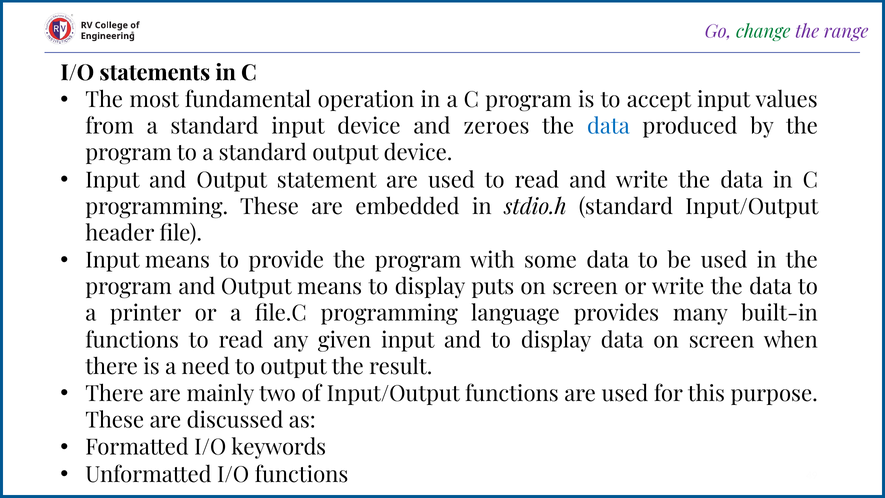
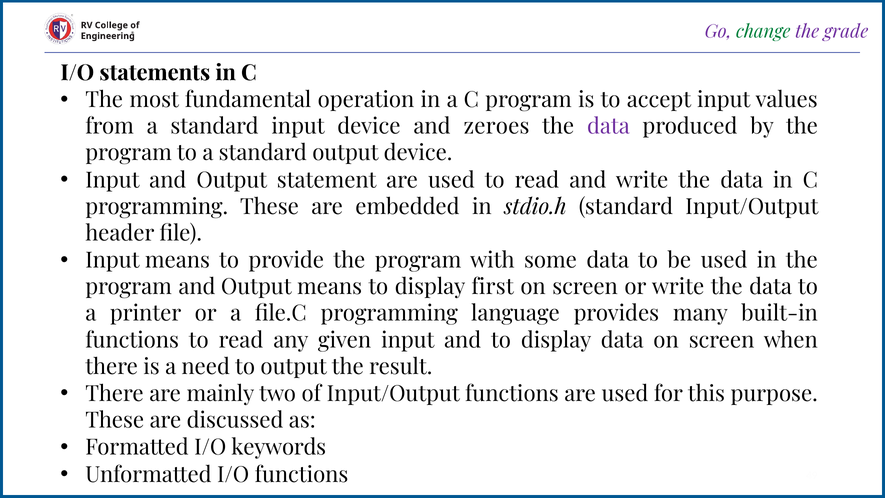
range: range -> grade (846, 32)
data colour: blue -> purple (608, 127)
puts: puts -> first (493, 287)
